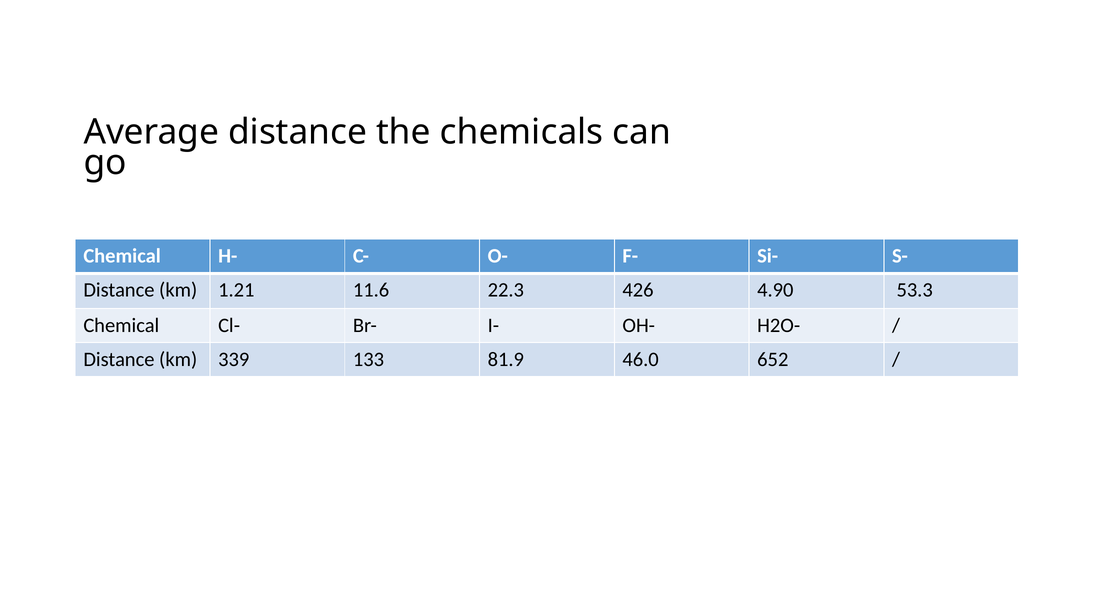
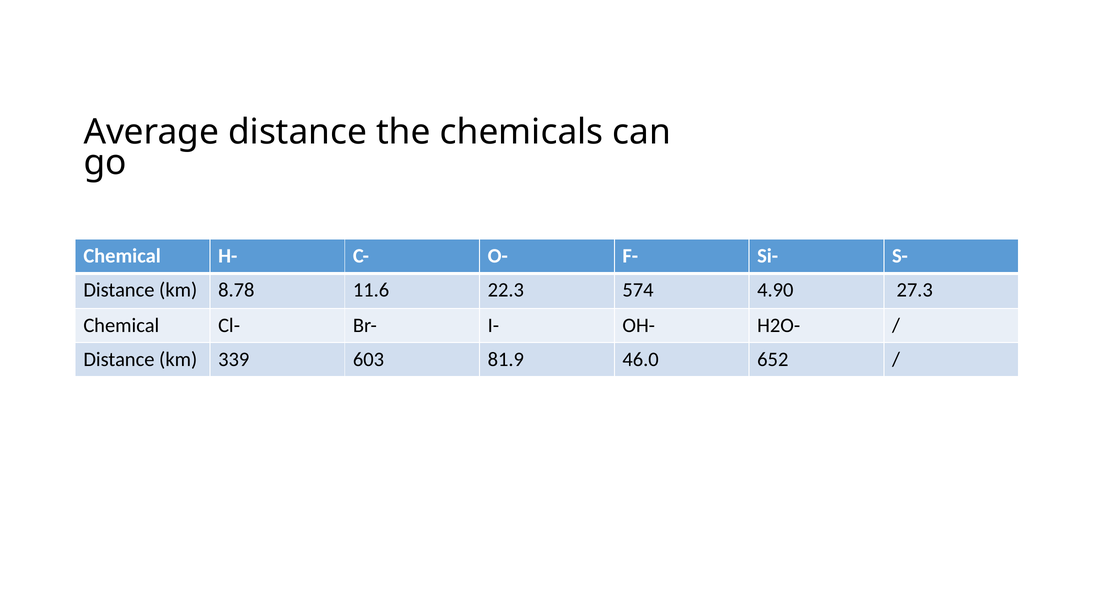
1.21: 1.21 -> 8.78 (236, 290)
426: 426 -> 574 (638, 290)
53.3: 53.3 -> 27.3 (915, 290)
133: 133 -> 603 (369, 360)
